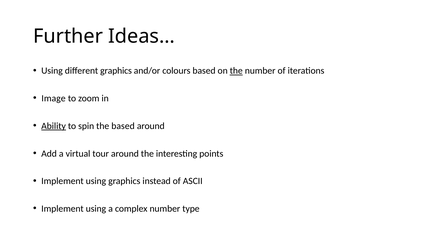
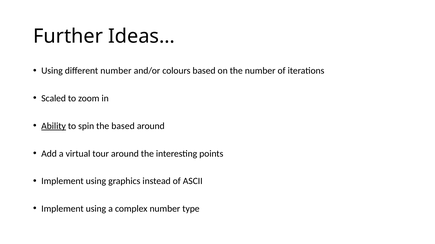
different graphics: graphics -> number (116, 71)
the underline: present -> none (236, 71)
Image: Image -> Scaled (54, 99)
